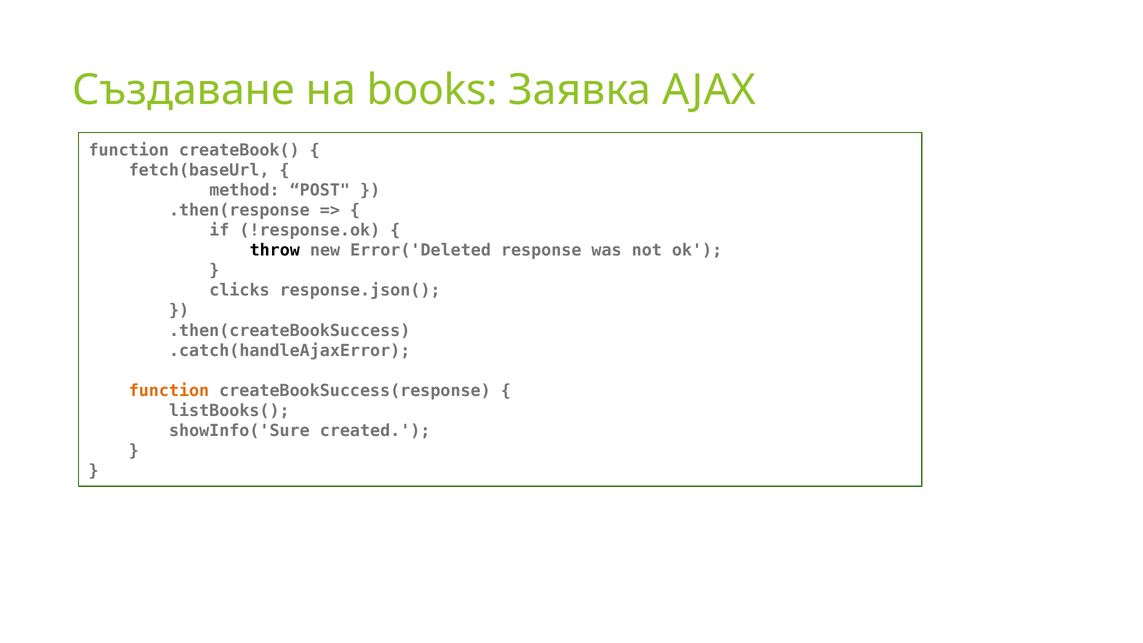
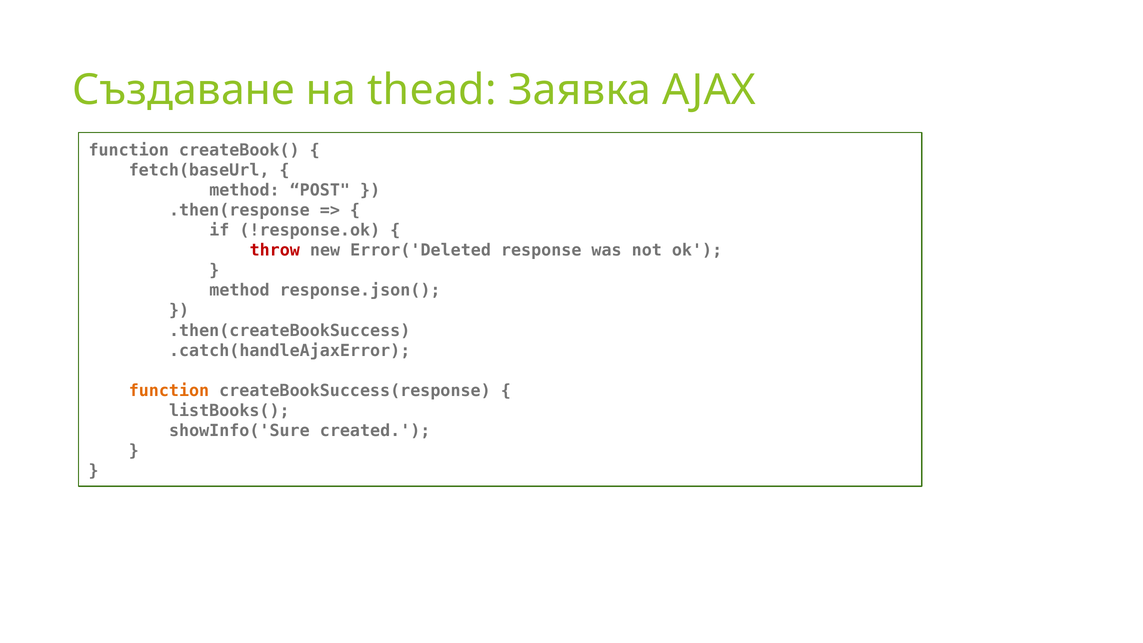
books: books -> thead (432, 90)
throw colour: black -> red (275, 250)
clicks: clicks -> method (239, 291)
